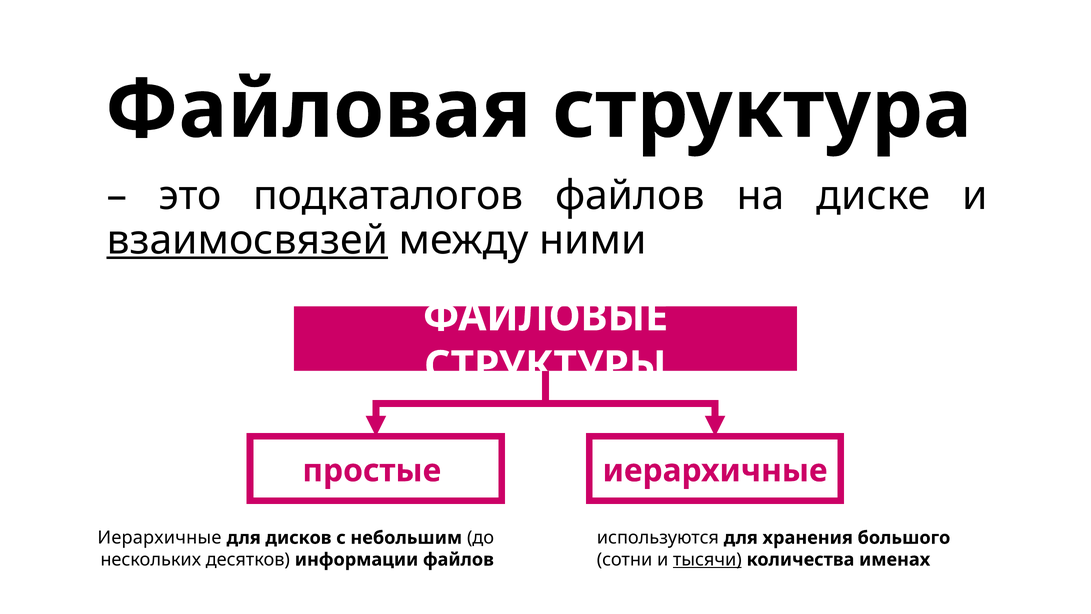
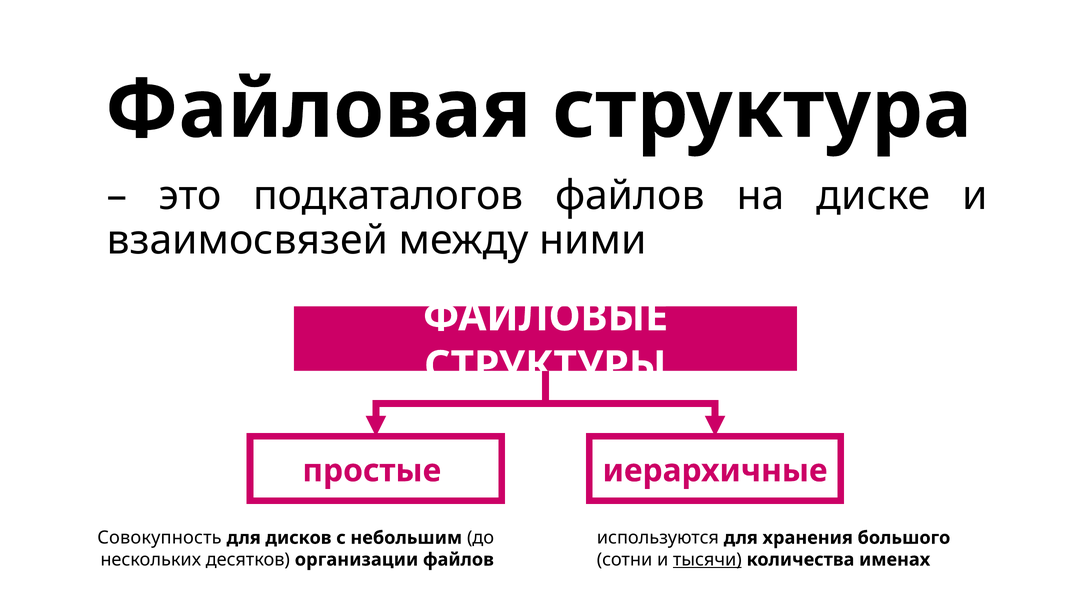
взаимосвязей underline: present -> none (247, 240)
Иерархичные: Иерархичные -> Совокупность (159, 538)
информации: информации -> организации (356, 559)
